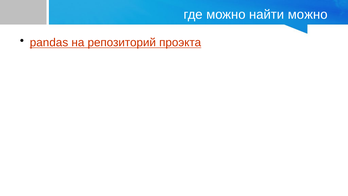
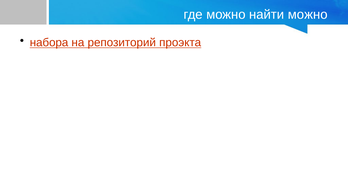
pandas: pandas -> набора (49, 43)
